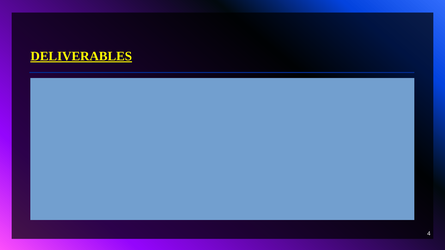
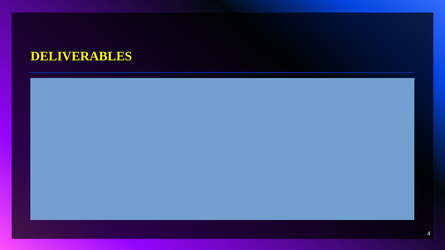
DELIVERABLES underline: present -> none (81, 56)
